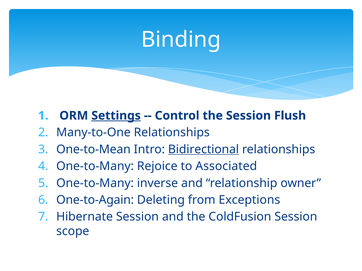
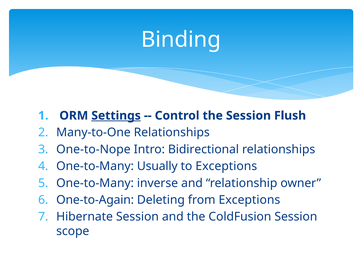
One-to-Mean: One-to-Mean -> One-to-Nope (93, 150)
Bidirectional underline: present -> none (204, 150)
Rejoice: Rejoice -> Usually (157, 166)
to Associated: Associated -> Exceptions (226, 166)
